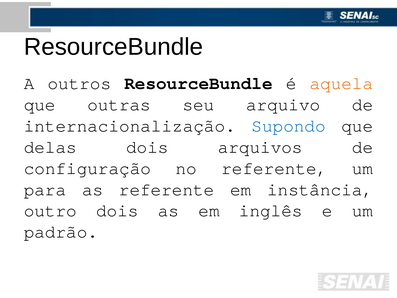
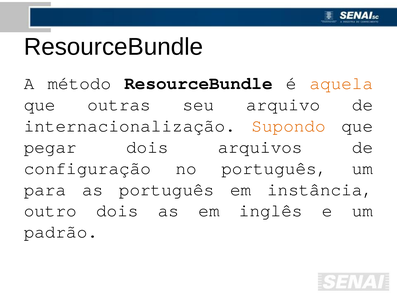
outros: outros -> método (79, 83)
Supondo colour: blue -> orange (289, 126)
delas: delas -> pegar (50, 147)
no referente: referente -> português (274, 168)
as referente: referente -> português (167, 189)
